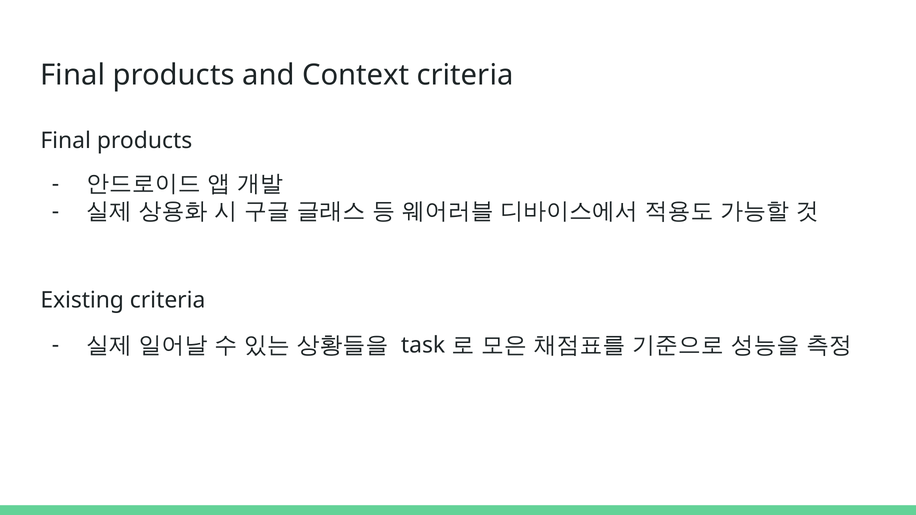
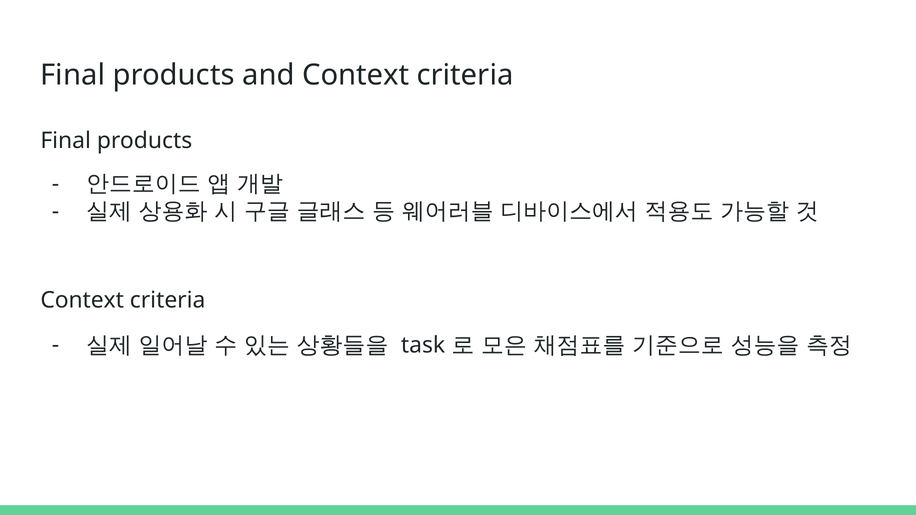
Existing: Existing -> Context (82, 301)
